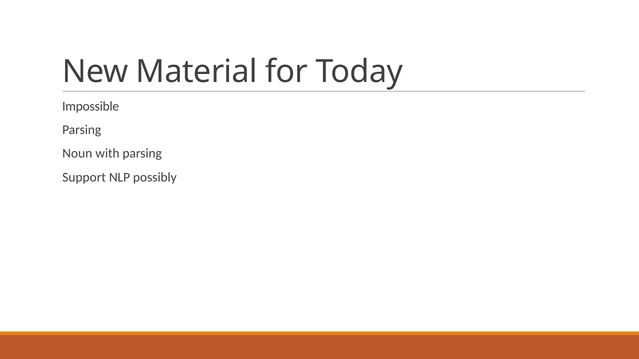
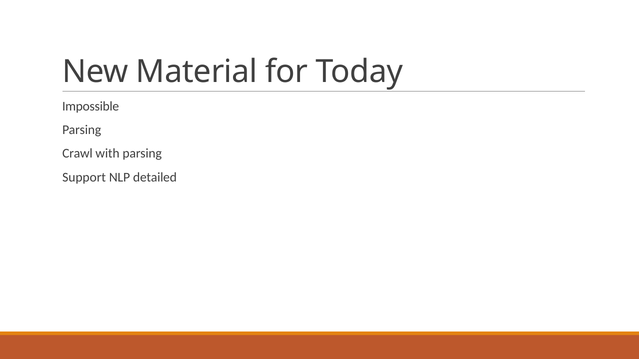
Noun: Noun -> Crawl (77, 154)
possibly: possibly -> detailed (155, 177)
